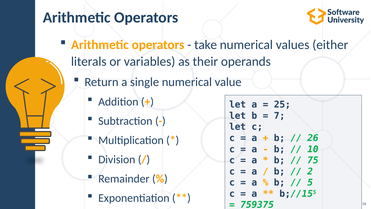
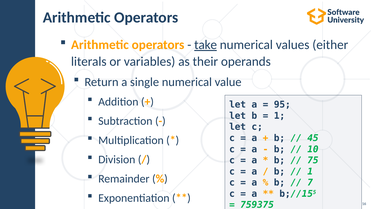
take underline: none -> present (206, 45)
25: 25 -> 95 (282, 104)
7: 7 -> 1 (279, 116)
26: 26 -> 45 (313, 138)
2: 2 -> 1 (310, 171)
5: 5 -> 7 (310, 182)
